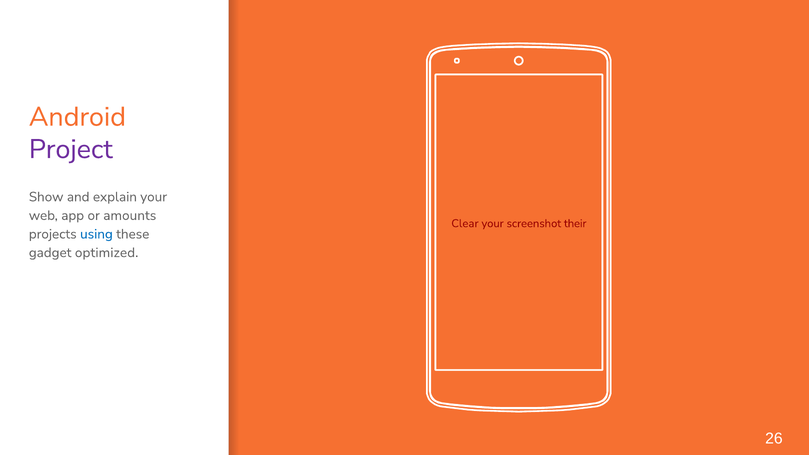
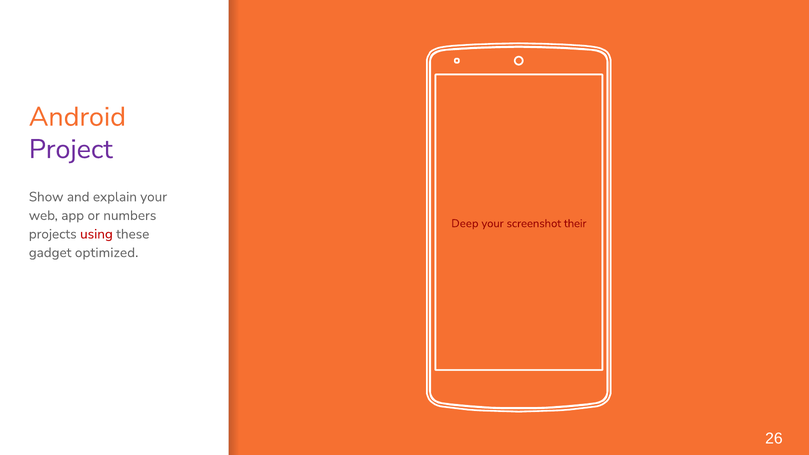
amounts: amounts -> numbers (130, 215)
Clear: Clear -> Deep (465, 223)
using colour: blue -> red (96, 234)
